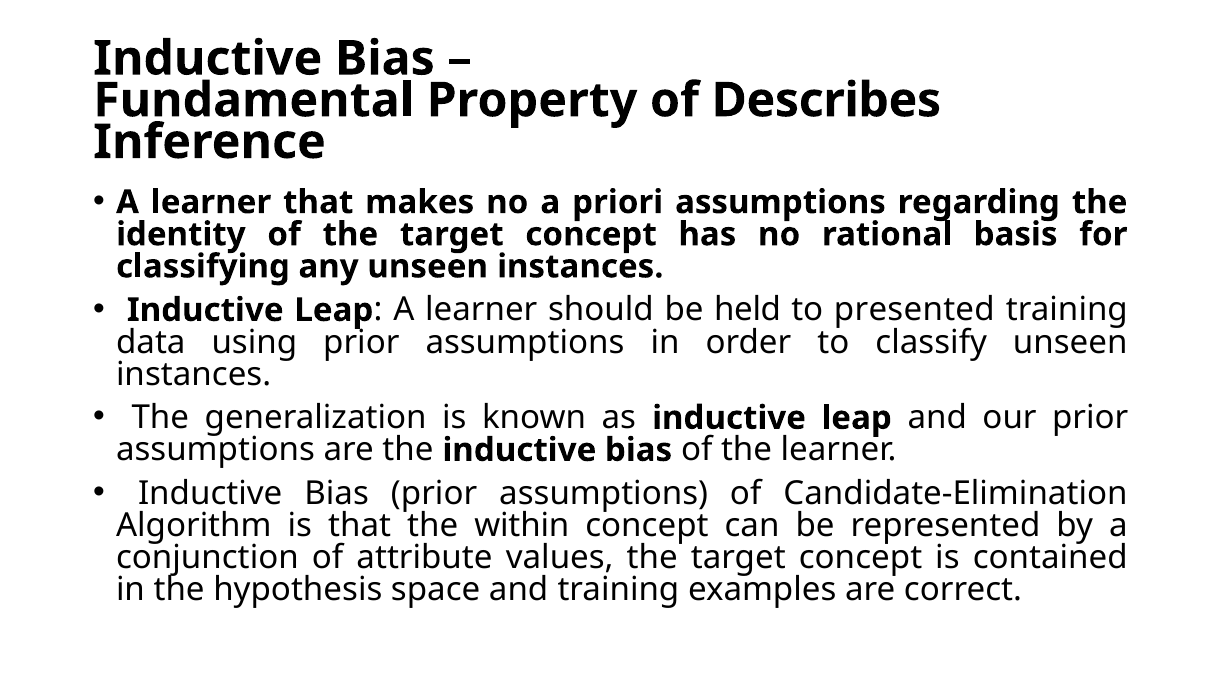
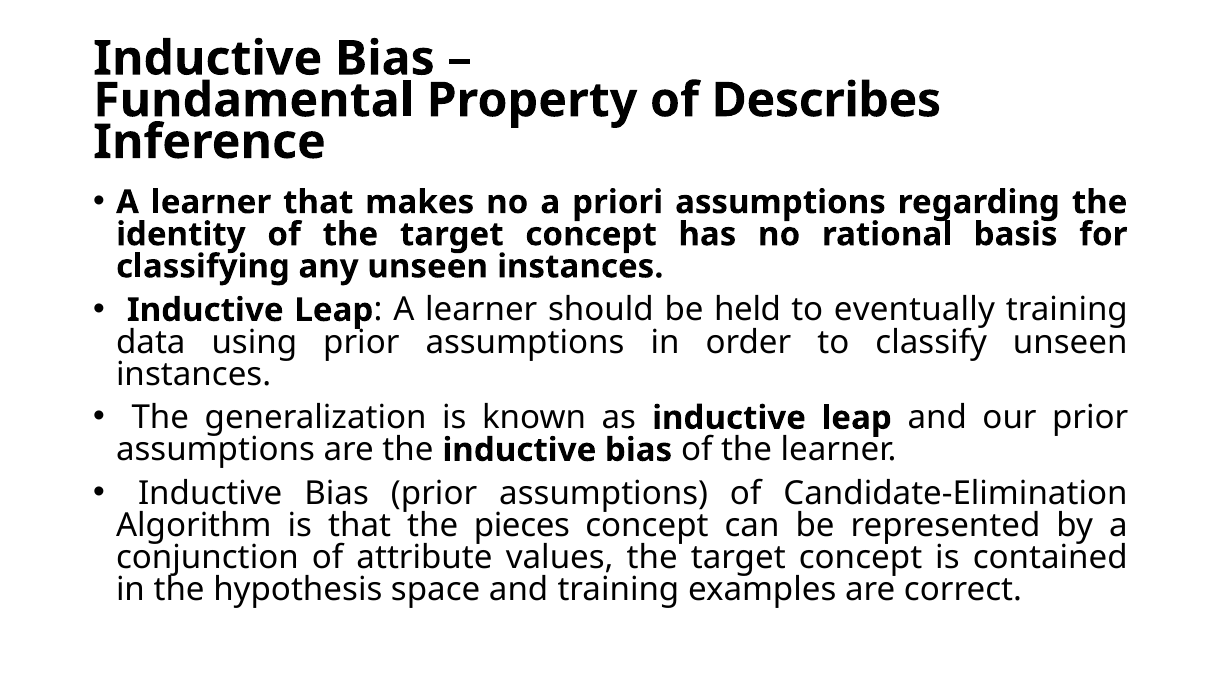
presented: presented -> eventually (914, 310)
within: within -> pieces (522, 526)
